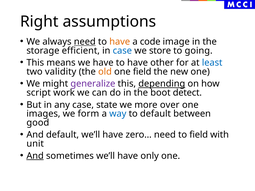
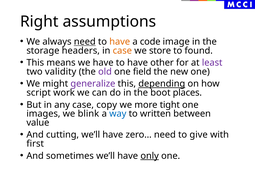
efficient: efficient -> headers (81, 51)
case colour: blue -> orange (122, 51)
going: going -> found (199, 51)
least colour: blue -> purple (212, 63)
old colour: orange -> purple (105, 72)
detect: detect -> places (187, 93)
state: state -> copy (107, 105)
over: over -> tight (170, 105)
form: form -> blink (88, 114)
to default: default -> written (155, 114)
good: good -> value (38, 123)
And default: default -> cutting (63, 135)
to field: field -> give (199, 135)
unit: unit -> first (35, 144)
And underline: present -> none (35, 156)
only underline: none -> present (150, 156)
